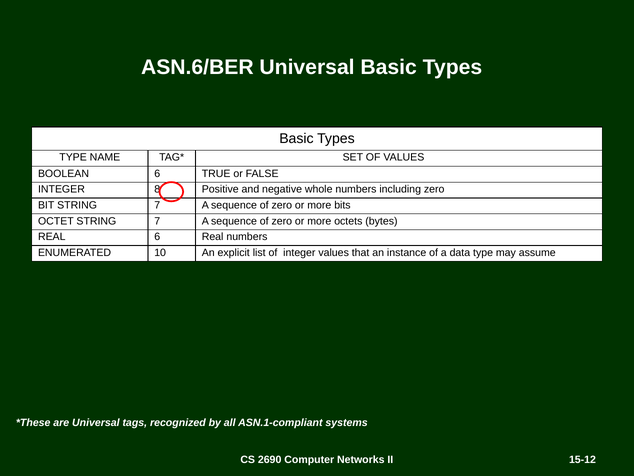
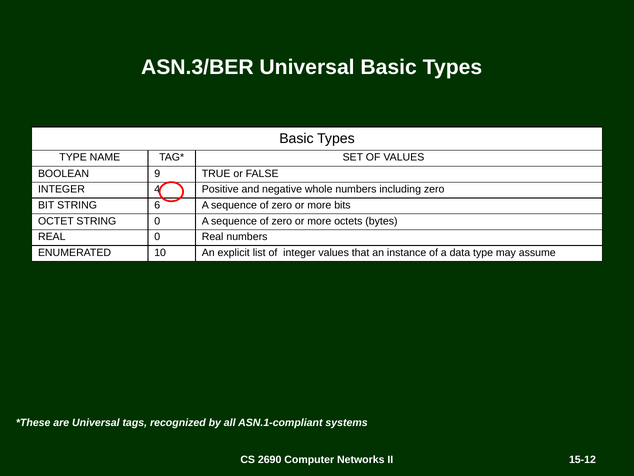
ASN.6/BER: ASN.6/BER -> ASN.3/BER (197, 67)
BOOLEAN 6: 6 -> 9 (157, 173)
8: 8 -> 4 (157, 189)
BIT STRING 7: 7 -> 6 (157, 205)
OCTET STRING 7: 7 -> 0 (157, 221)
REAL 6: 6 -> 0 (157, 237)
